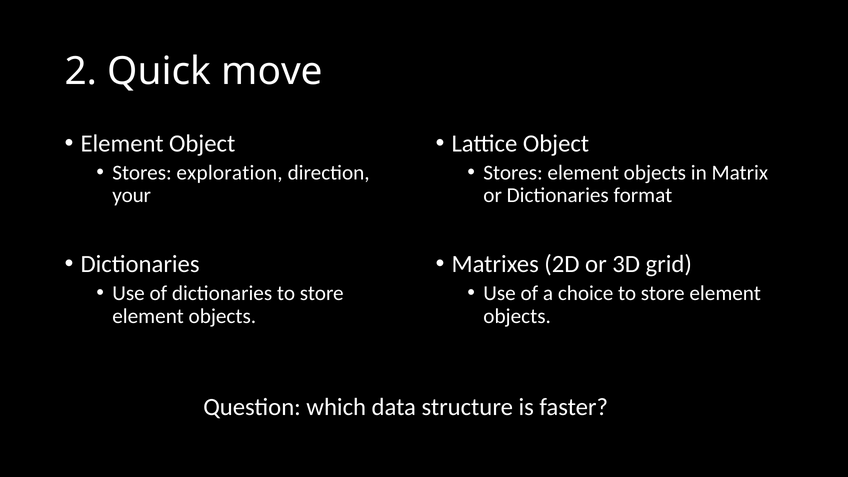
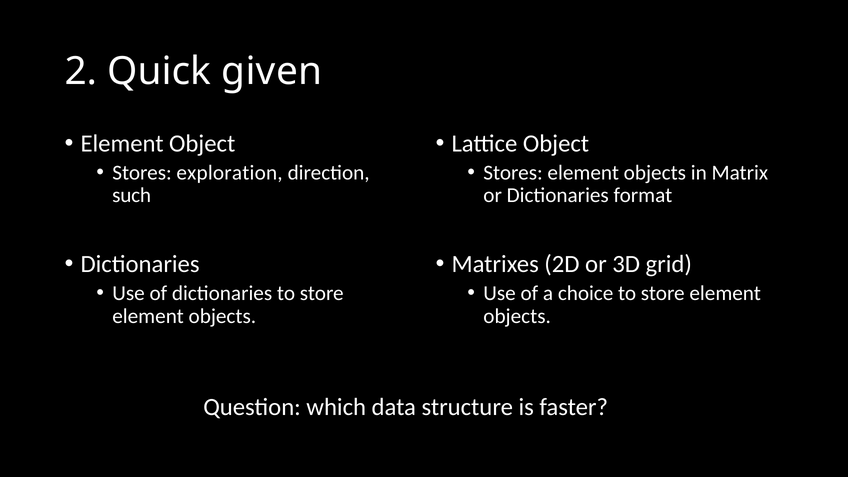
move: move -> given (272, 71)
your: your -> such (132, 195)
